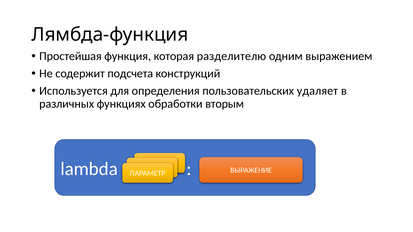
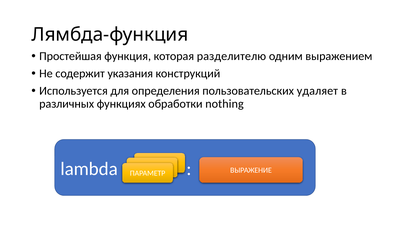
подсчета: подсчета -> указания (130, 74)
вторым: вторым -> nothing (224, 104)
